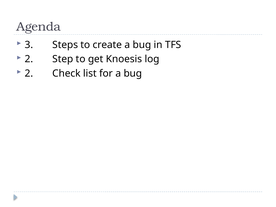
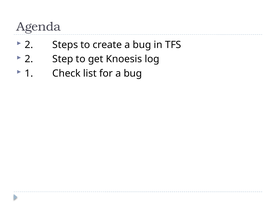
3: 3 -> 2 (29, 45)
2: 2 -> 1 (29, 73)
